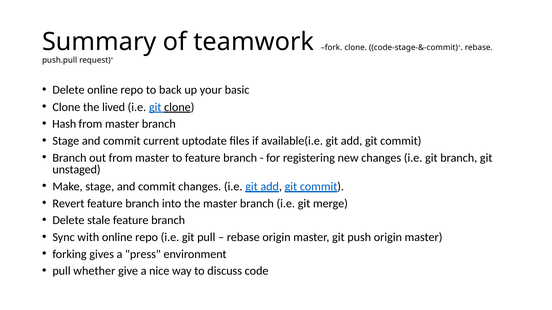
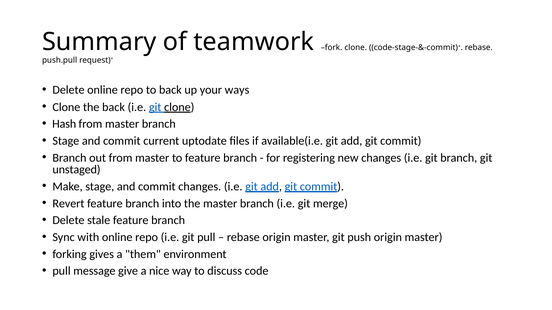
basic: basic -> ways (237, 90)
the lived: lived -> back (114, 107)
press: press -> them (143, 254)
whether: whether -> message (94, 271)
